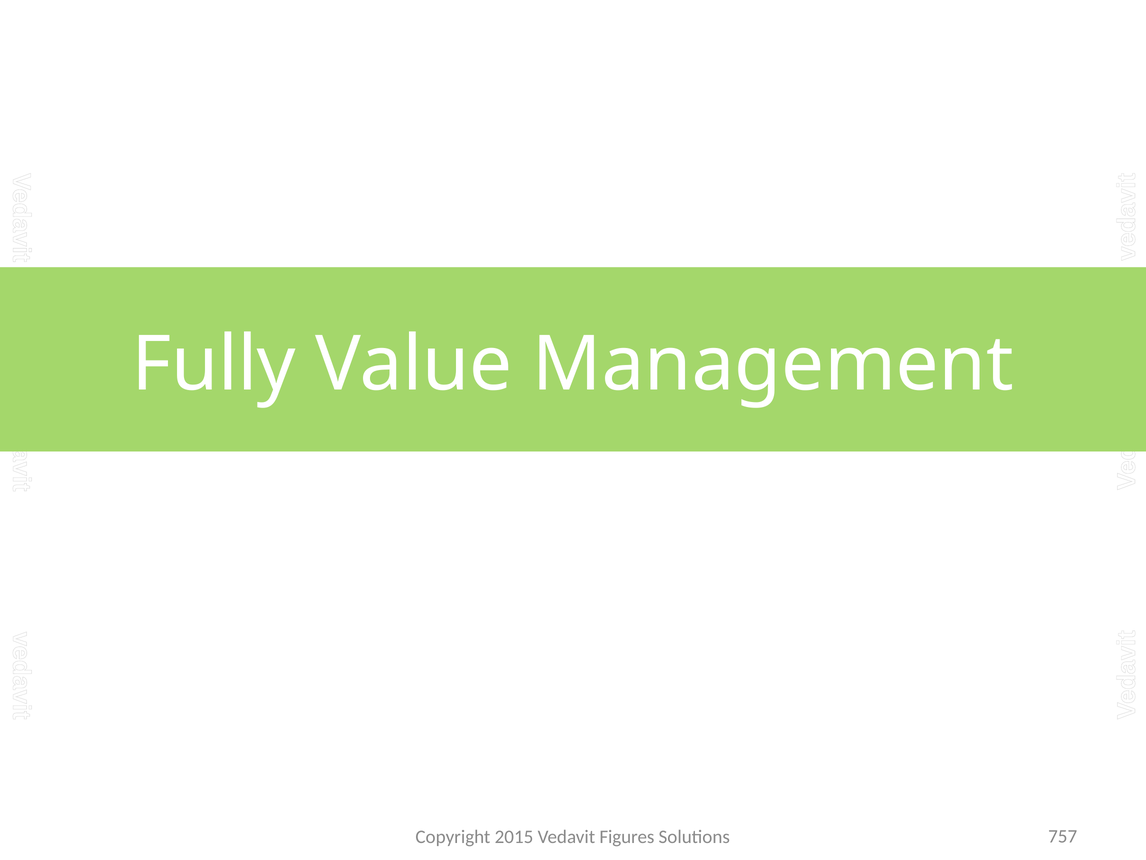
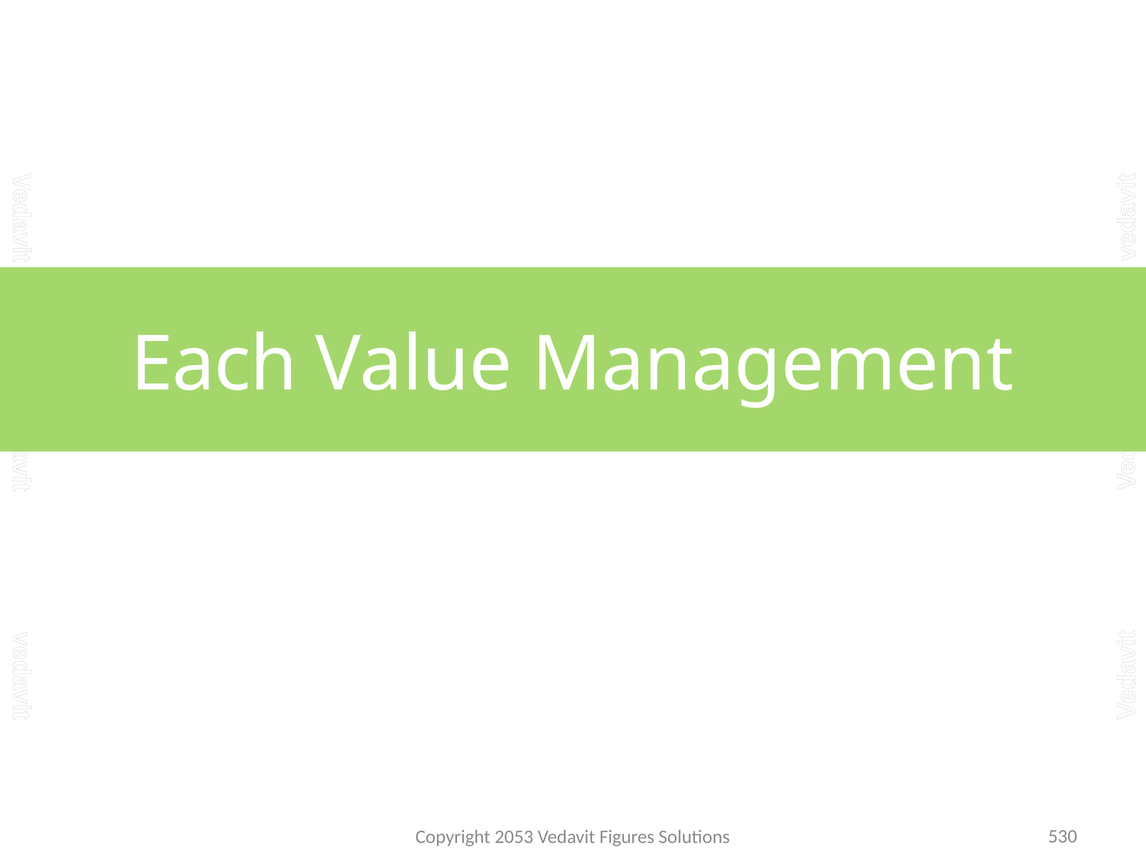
Fully: Fully -> Each (214, 364)
2015: 2015 -> 2053 (514, 836)
757: 757 -> 530 (1063, 836)
